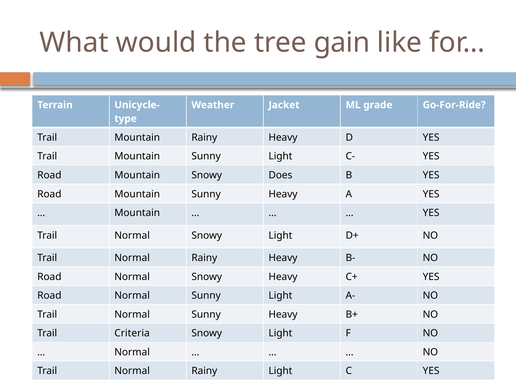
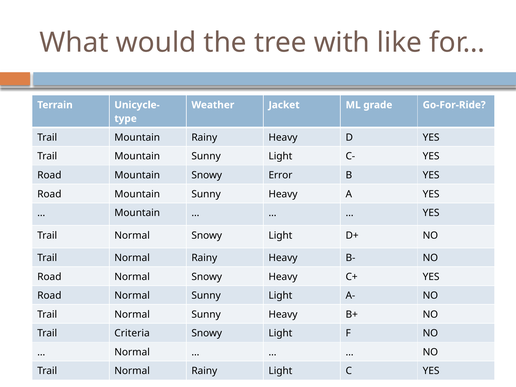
gain: gain -> with (342, 42)
Does: Does -> Error (280, 175)
